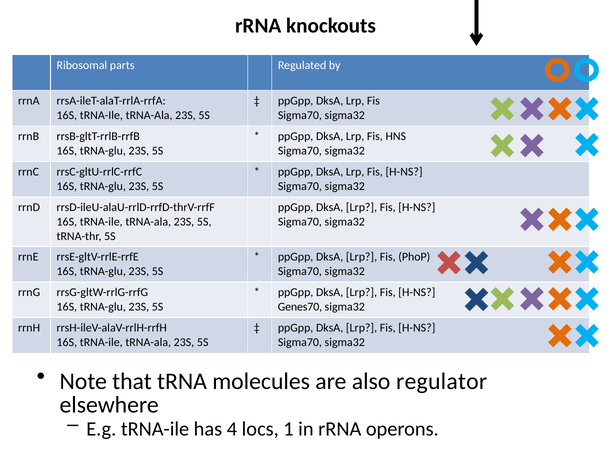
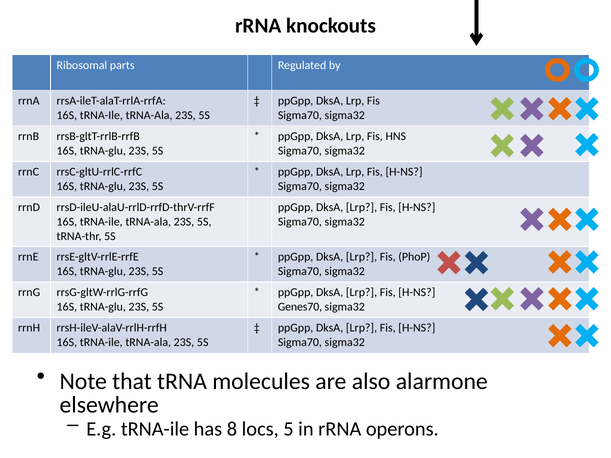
regulator: regulator -> alarmone (442, 382)
4: 4 -> 8 (232, 429)
1: 1 -> 5 (289, 429)
